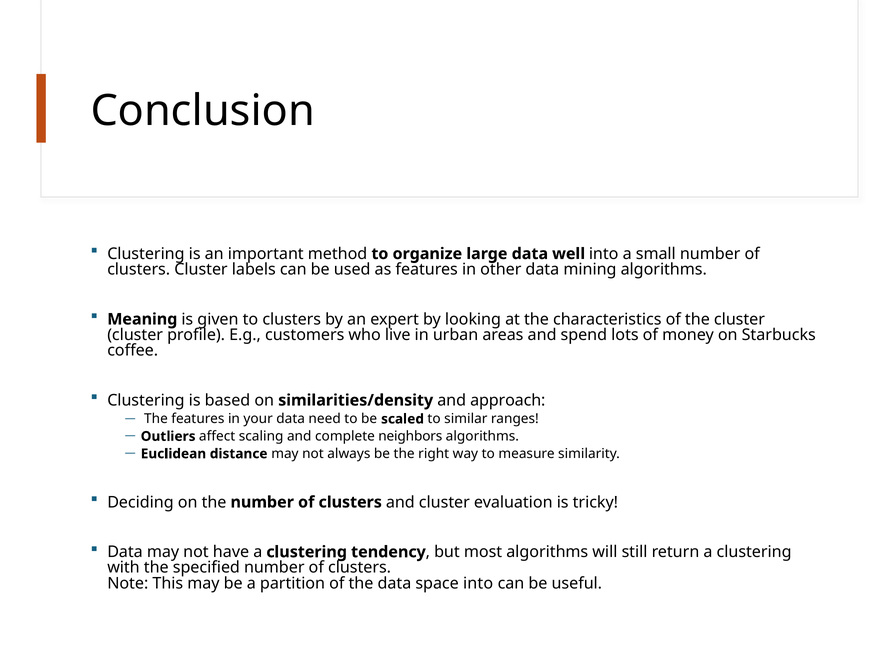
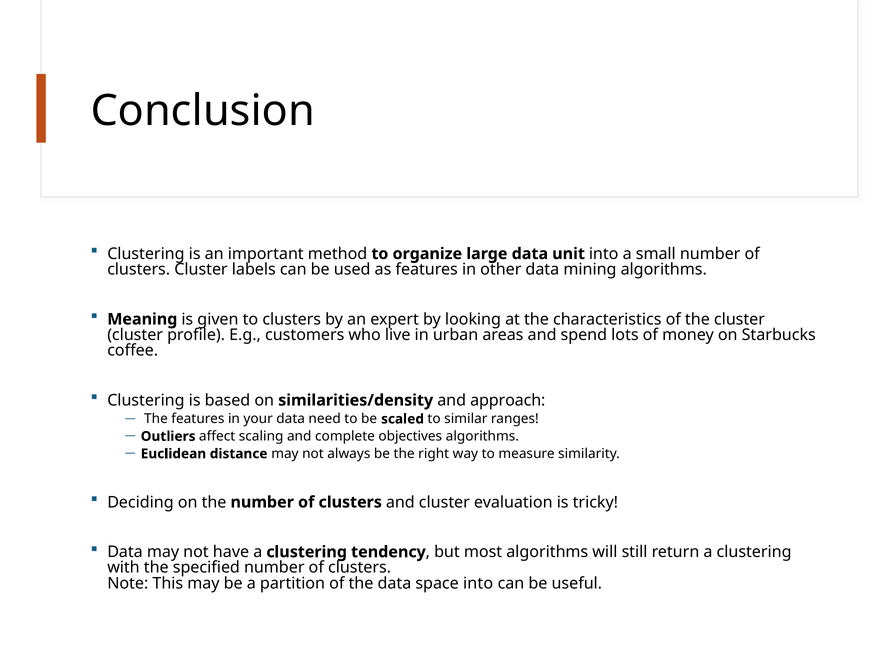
well: well -> unit (569, 254)
neighbors: neighbors -> objectives (410, 436)
